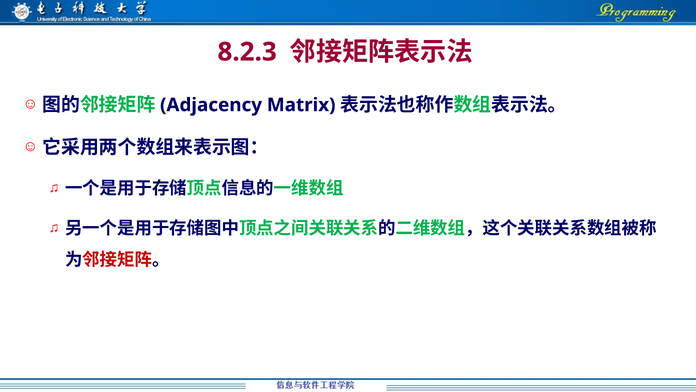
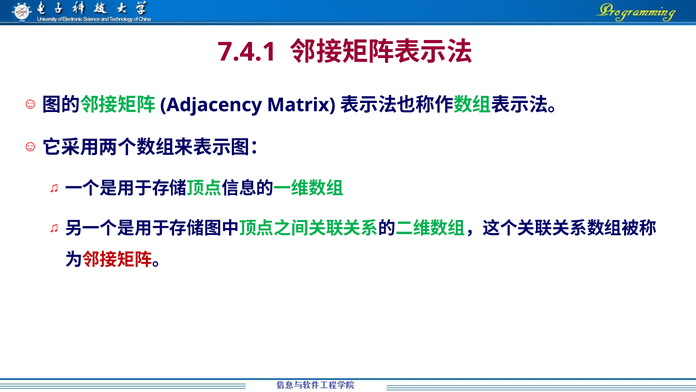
8.2.3: 8.2.3 -> 7.4.1 (247, 52)
